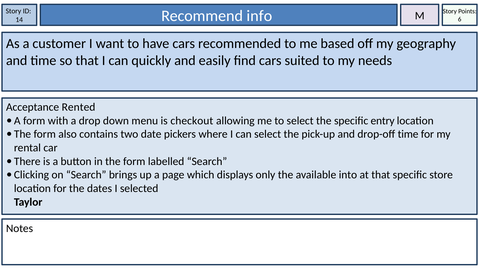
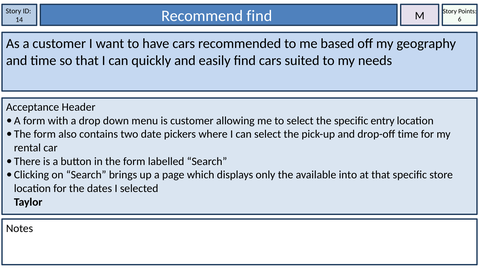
Recommend info: info -> find (259, 16)
Rented: Rented -> Header (79, 107)
is checkout: checkout -> customer (192, 121)
